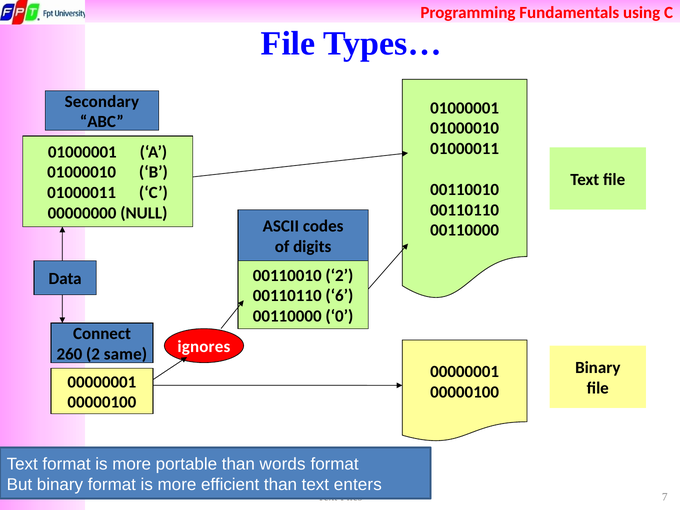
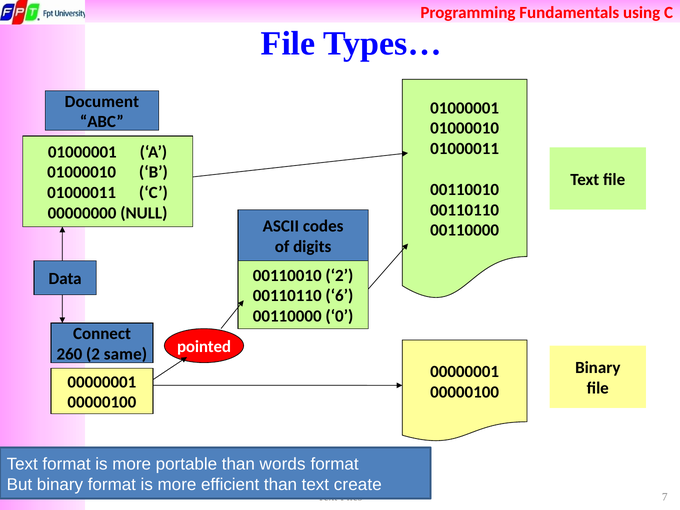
Secondary: Secondary -> Document (102, 101)
ignores: ignores -> pointed (204, 347)
enters: enters -> create (358, 485)
